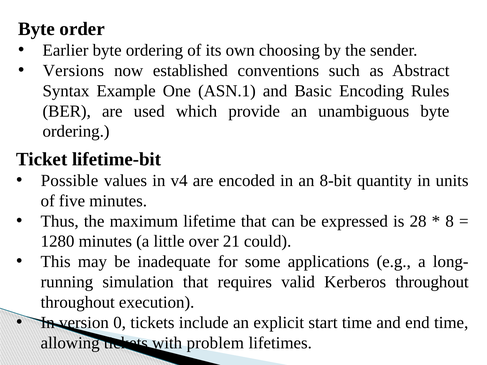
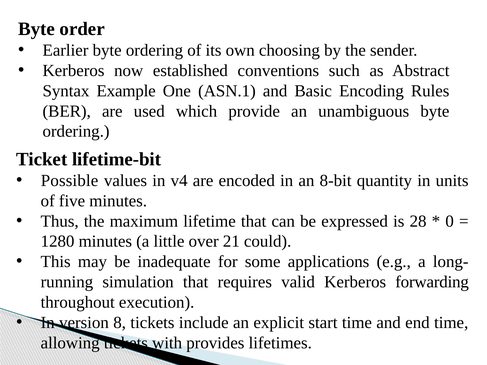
Versions: Versions -> Kerberos (73, 71)
8: 8 -> 0 (450, 221)
Kerberos throughout: throughout -> forwarding (432, 282)
0: 0 -> 8 (120, 323)
problem: problem -> provides (215, 343)
